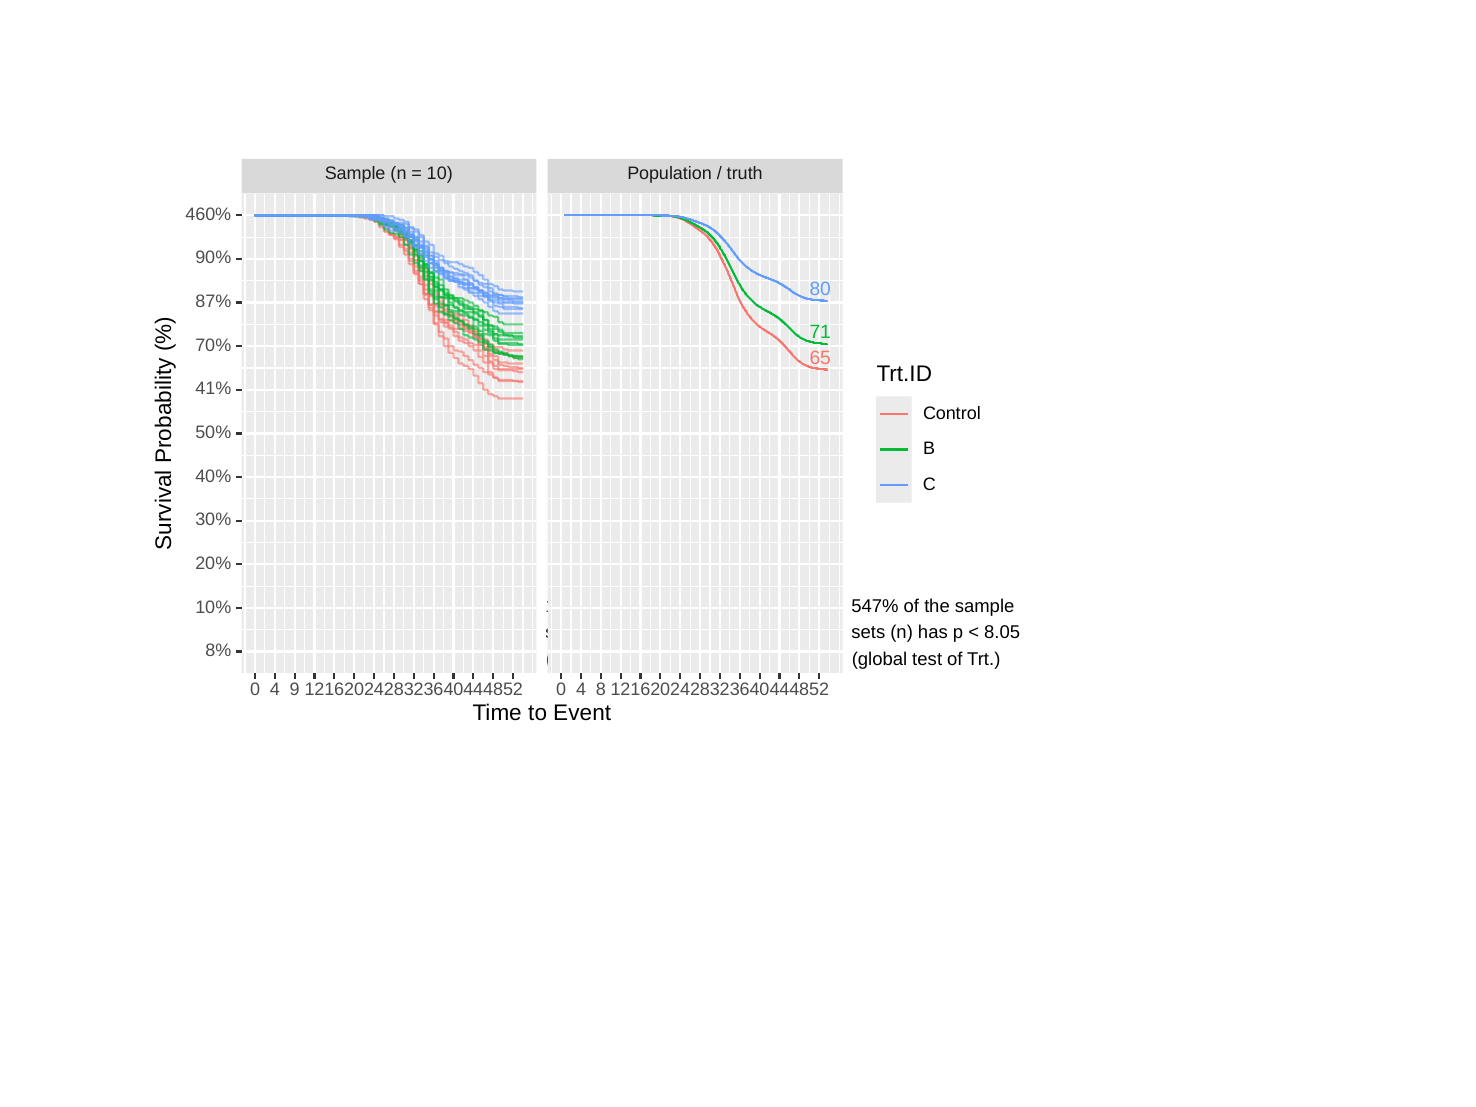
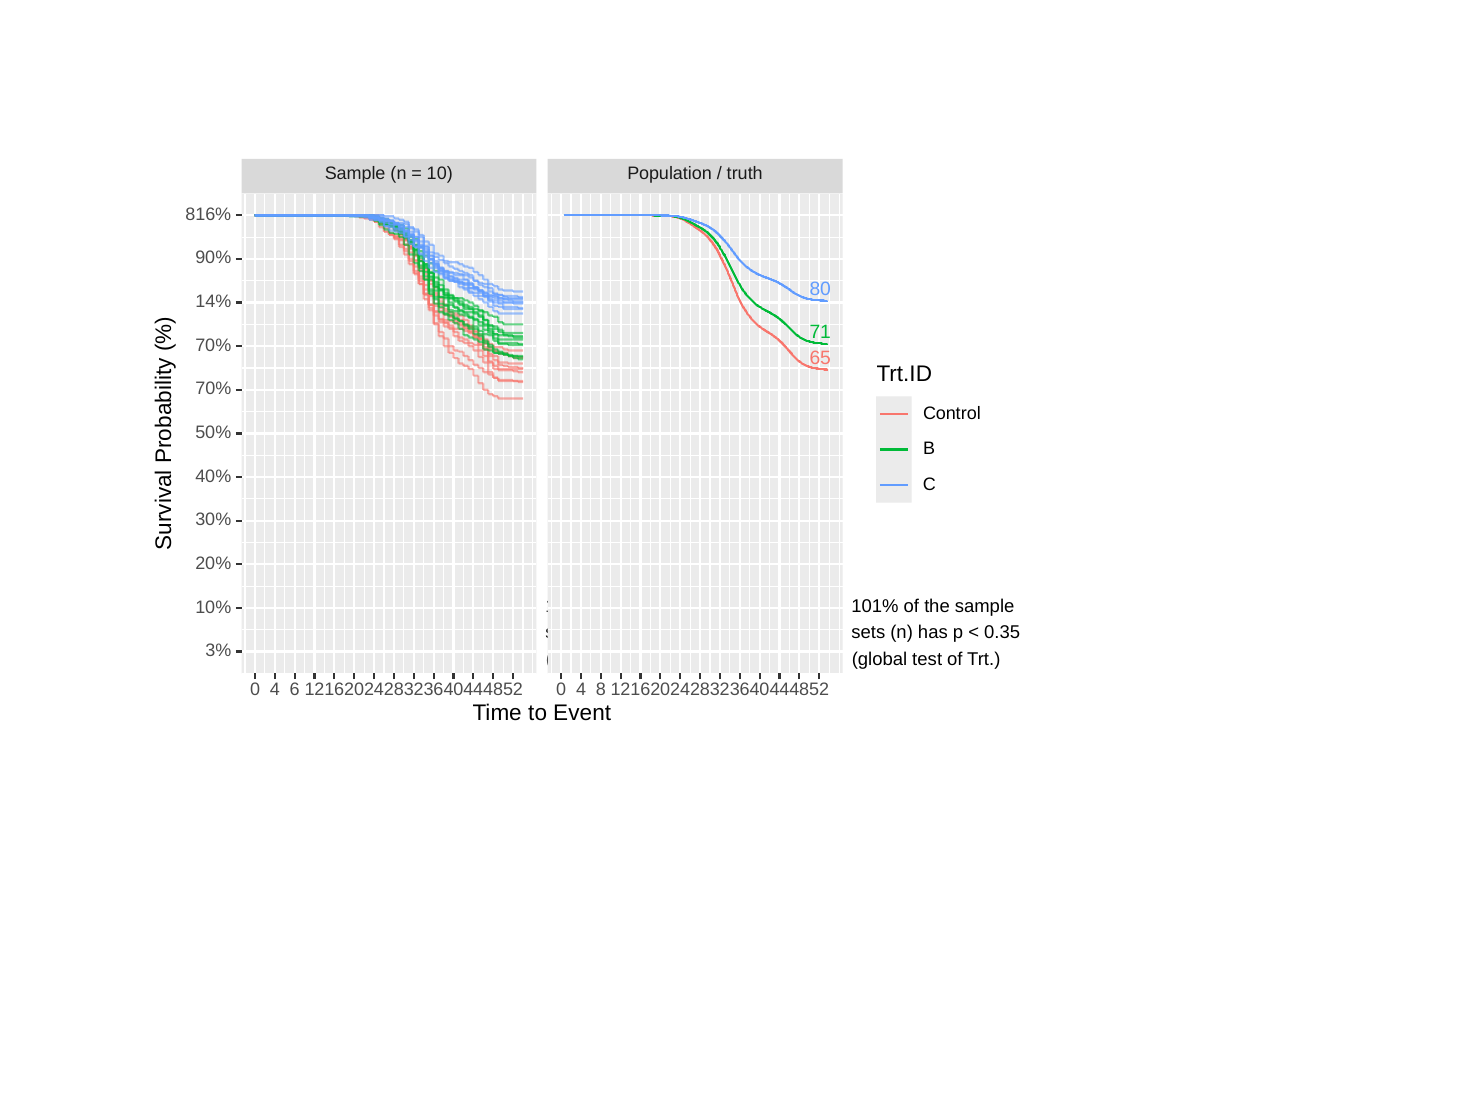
460%: 460% -> 816% (208, 214)
87%: 87% -> 14% (213, 302)
41%: 41% -> 70% (213, 389)
547%: 547% -> 101% (875, 606)
8.05: 8.05 -> 0.35 (1002, 632)
8%: 8% -> 3% (218, 651)
9: 9 -> 6 (295, 689)
